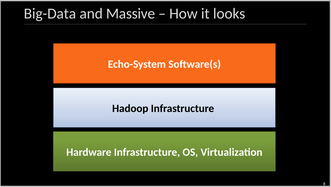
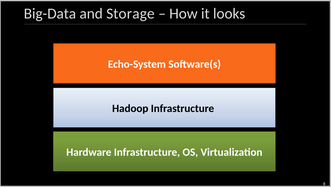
Massive: Massive -> Storage (130, 13)
